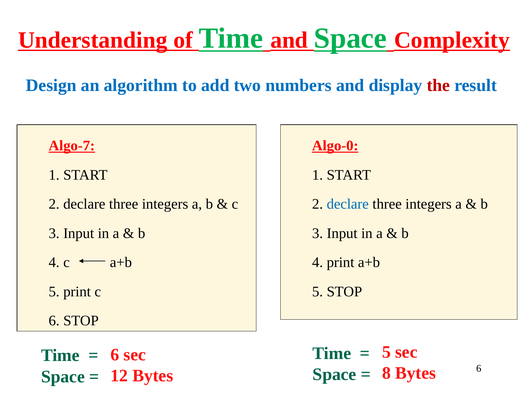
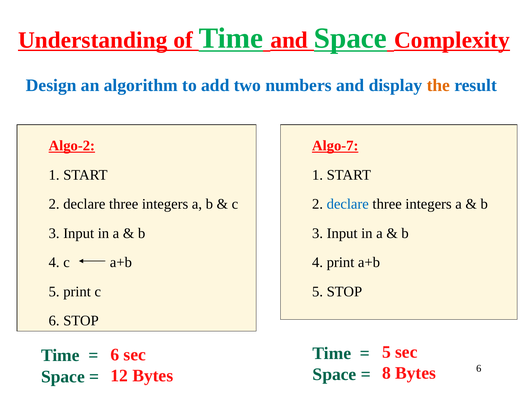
the colour: red -> orange (438, 86)
Algo-7: Algo-7 -> Algo-2 (72, 146)
Algo-0: Algo-0 -> Algo-7 (335, 146)
